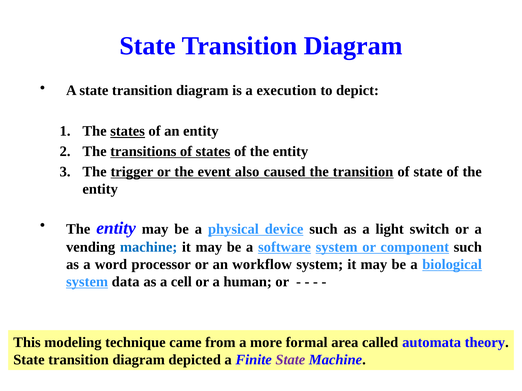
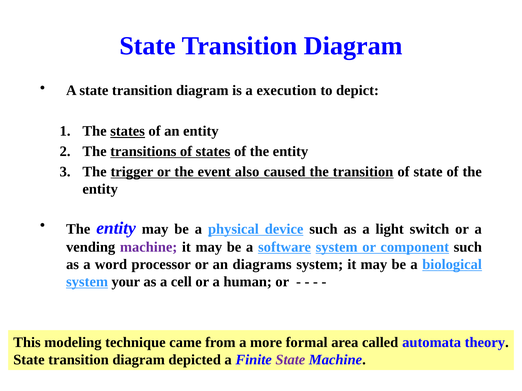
machine colour: blue -> purple (149, 247)
workflow: workflow -> diagrams (262, 265)
data: data -> your (126, 282)
